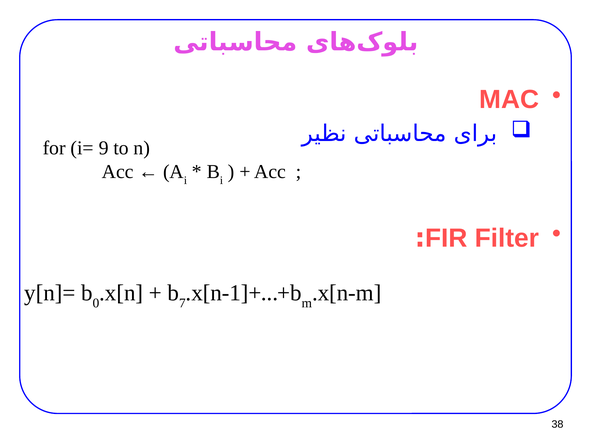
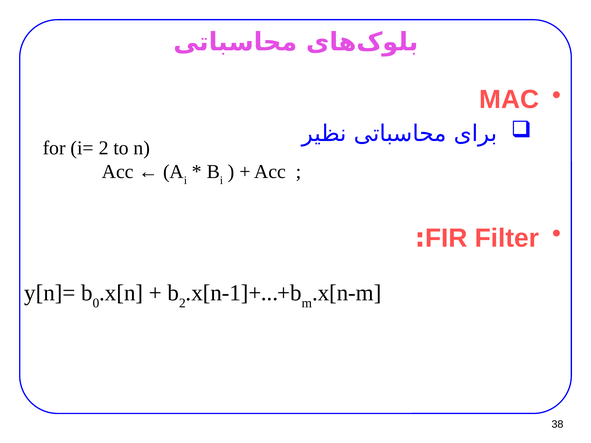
i= 9: 9 -> 2 (104, 148)
7: 7 -> 2 (182, 303)
